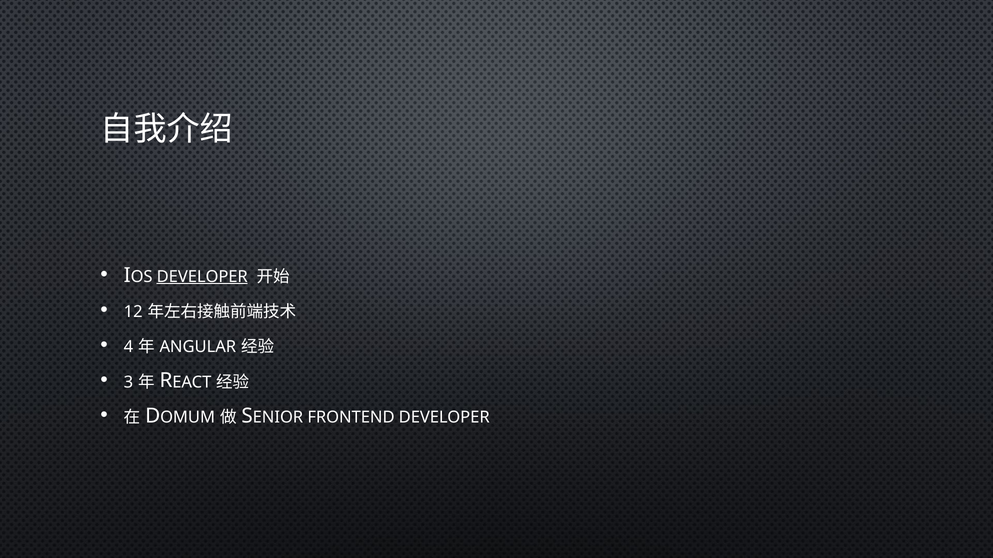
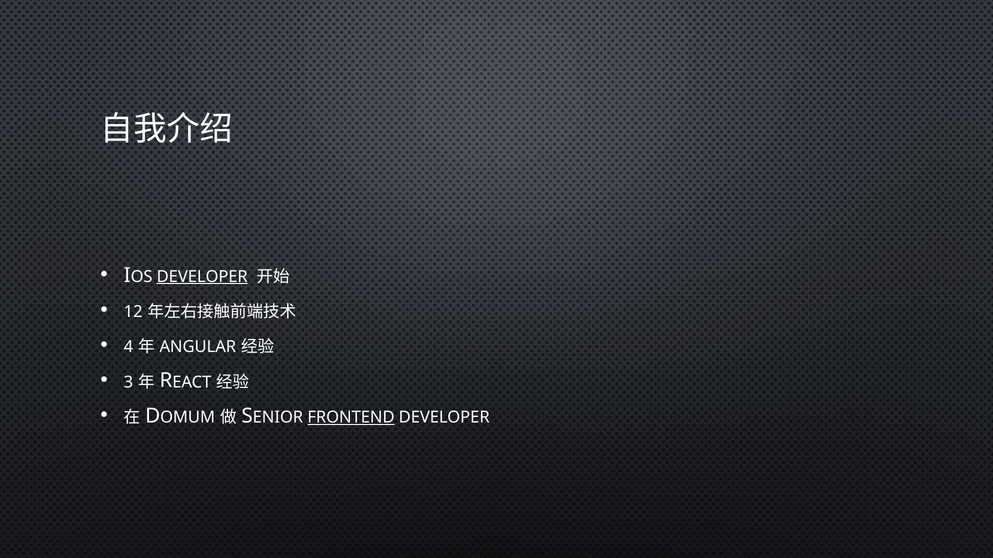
FRONTEND underline: none -> present (351, 418)
